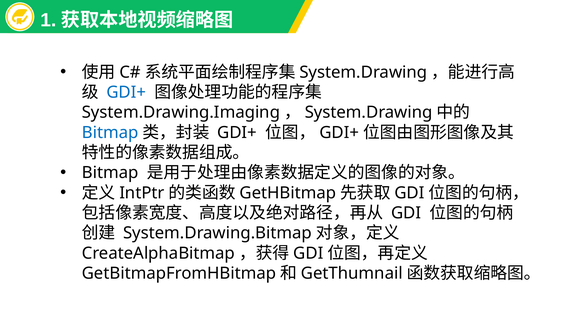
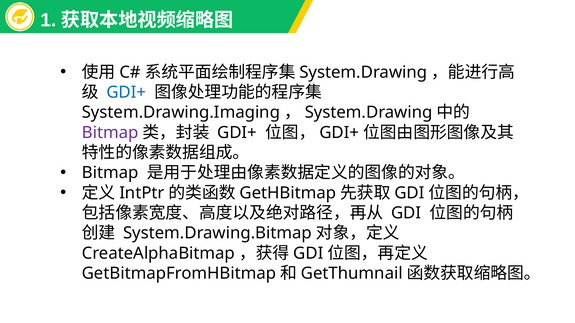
Bitmap colour: blue -> purple (110, 133)
